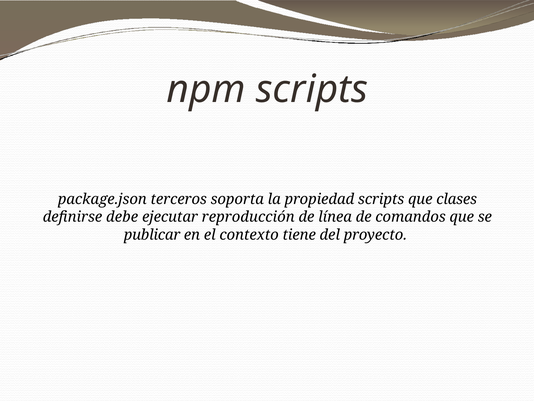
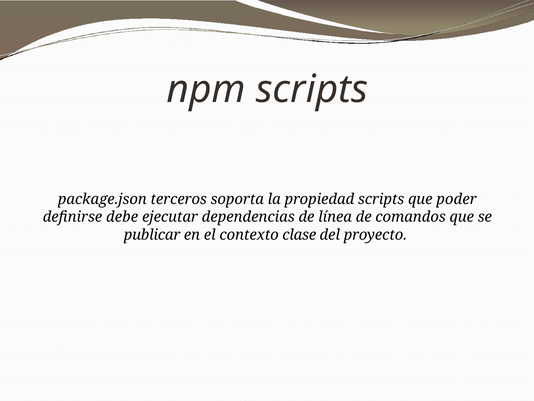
clases: clases -> poder (457, 199)
reproducción: reproducción -> dependencias (248, 217)
tiene: tiene -> clase (299, 235)
